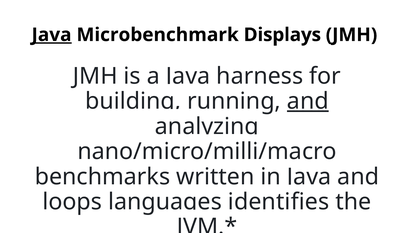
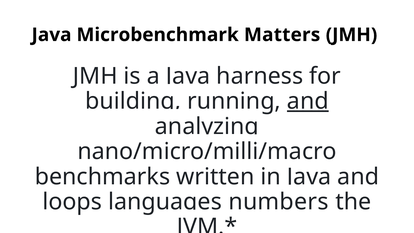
Java underline: present -> none (52, 35)
Displays: Displays -> Matters (282, 35)
identifies: identifies -> numbers (278, 202)
